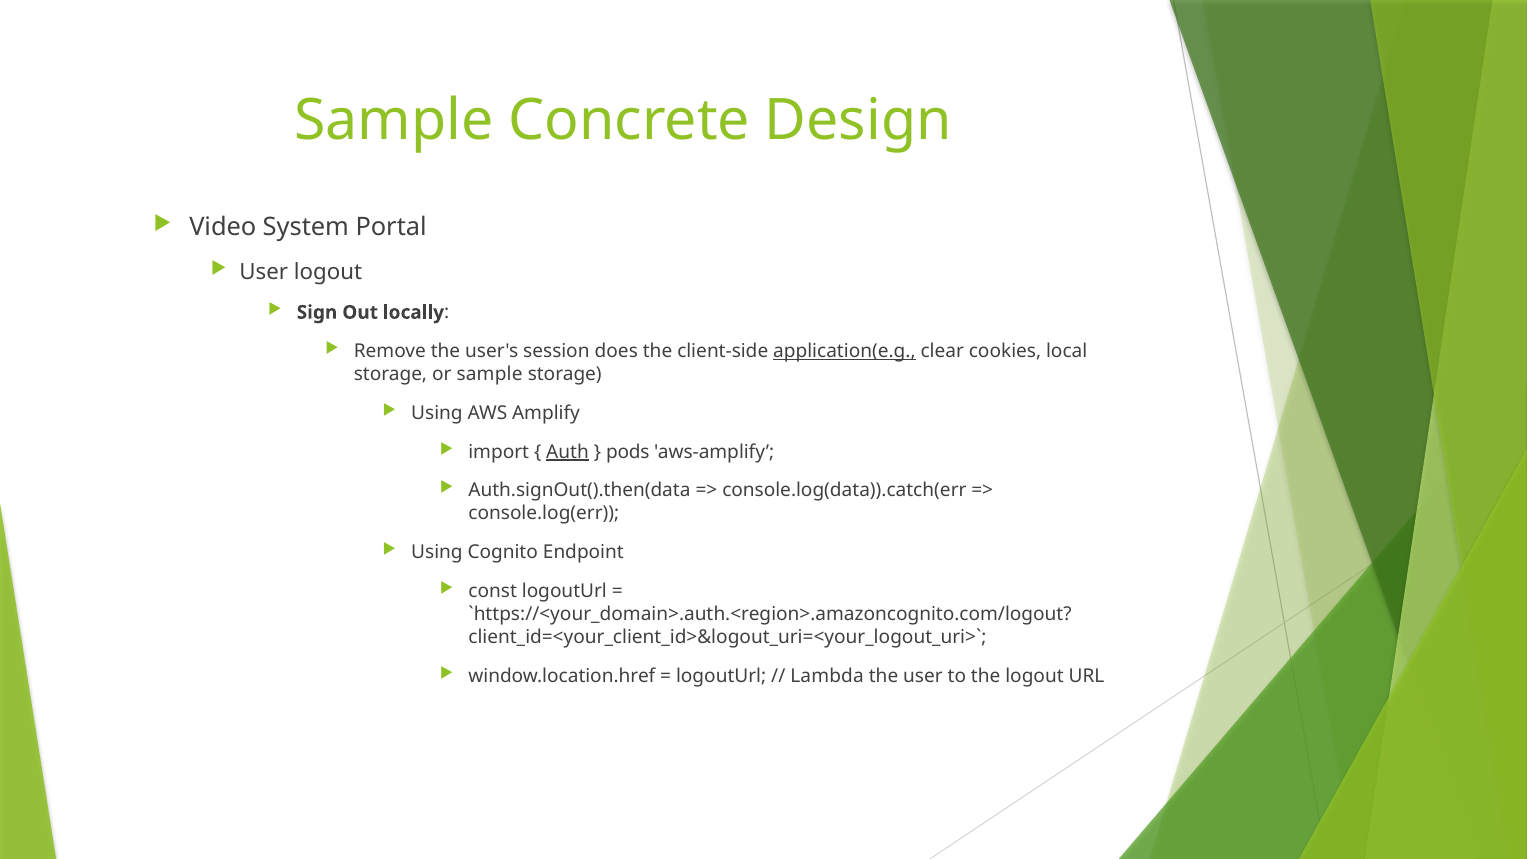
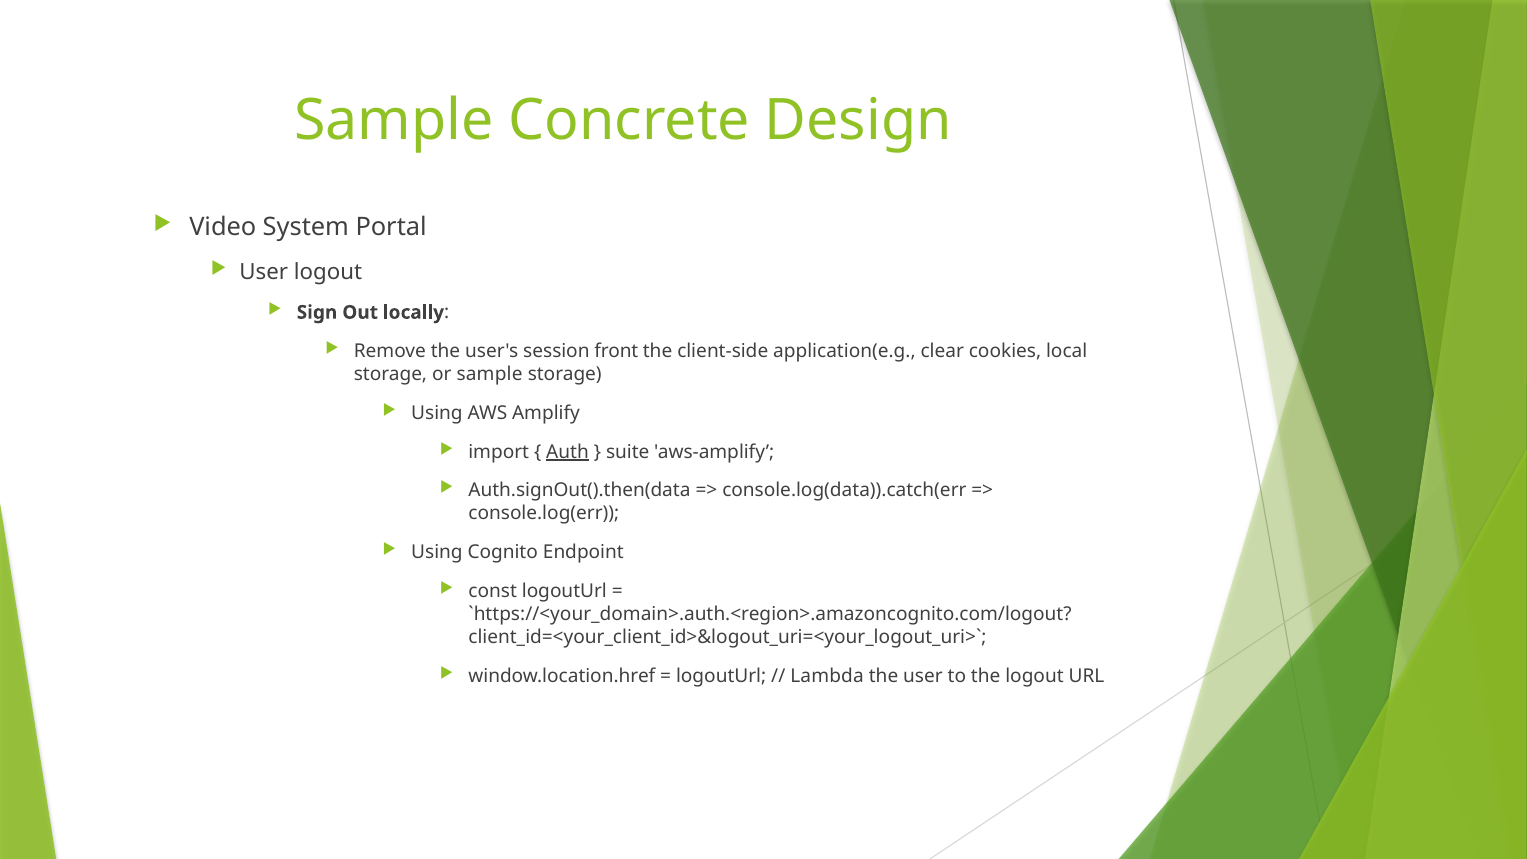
does: does -> front (616, 351)
application(e.g underline: present -> none (844, 351)
pods: pods -> suite (628, 452)
